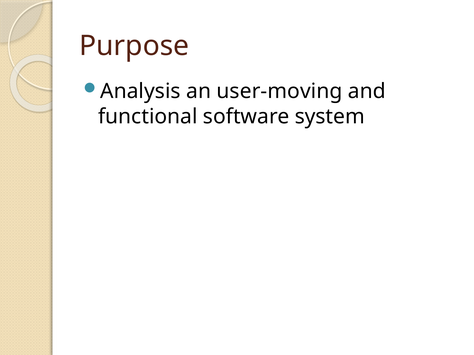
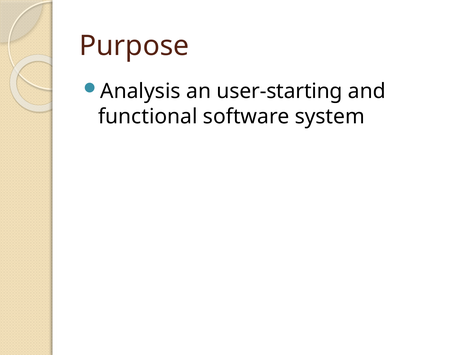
user-moving: user-moving -> user-starting (280, 92)
